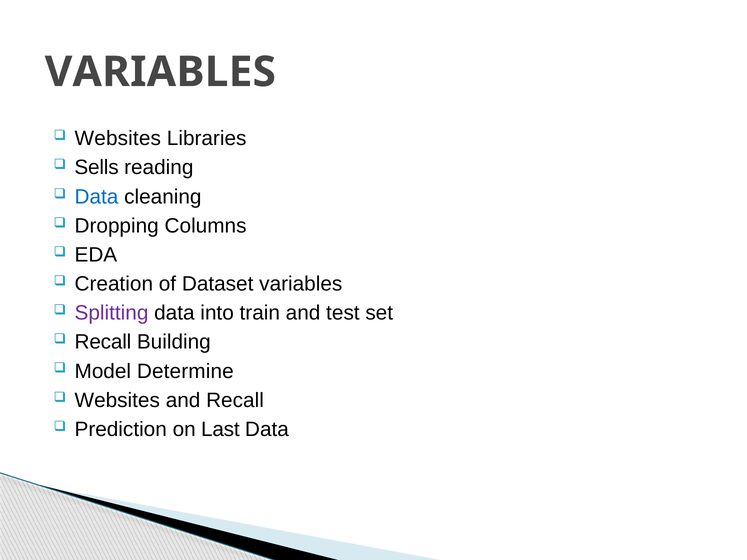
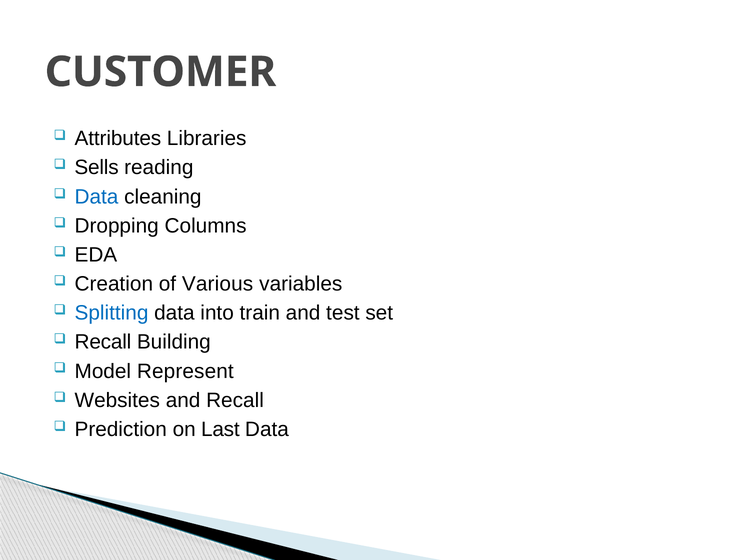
VARIABLES: VARIABLES -> CUSTOMER (160, 72)
Websites: Websites -> Attributes (118, 139)
Dataset: Dataset -> Various (218, 284)
Splitting colour: purple -> blue (112, 313)
Determine: Determine -> Represent (185, 371)
